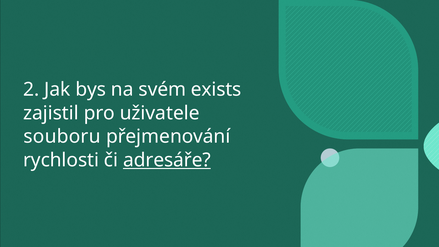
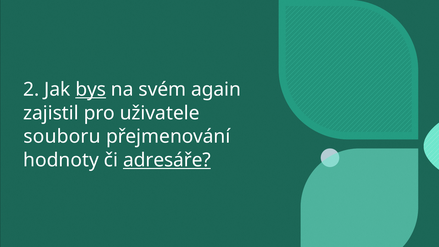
bys underline: none -> present (91, 89)
exists: exists -> again (216, 89)
rychlosti: rychlosti -> hodnoty (61, 160)
